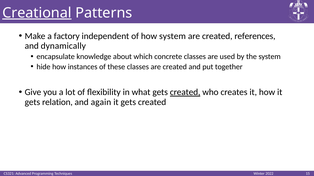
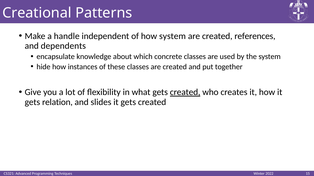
Creational underline: present -> none (37, 13)
factory: factory -> handle (67, 36)
dynamically: dynamically -> dependents (63, 46)
again: again -> slides (101, 102)
